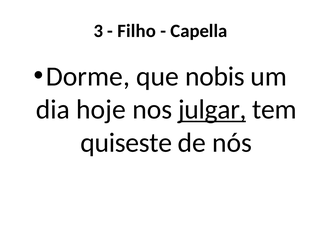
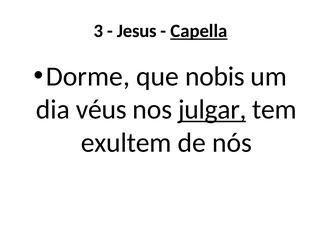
Filho: Filho -> Jesus (137, 31)
Capella underline: none -> present (199, 31)
hoje: hoje -> véus (101, 109)
quiseste: quiseste -> exultem (126, 143)
